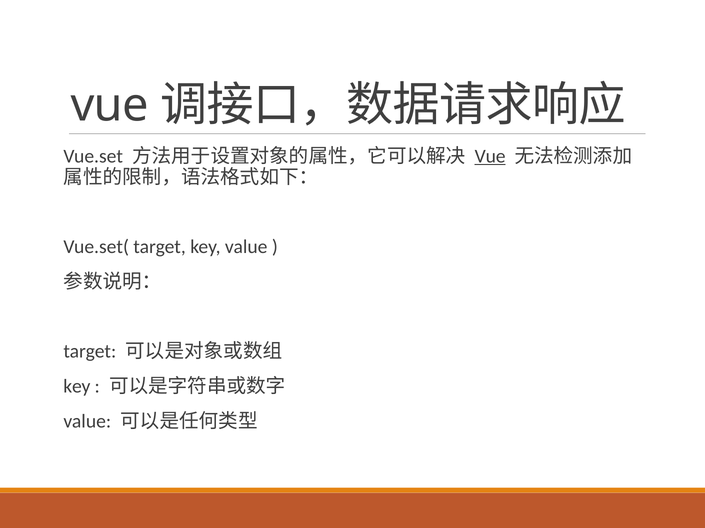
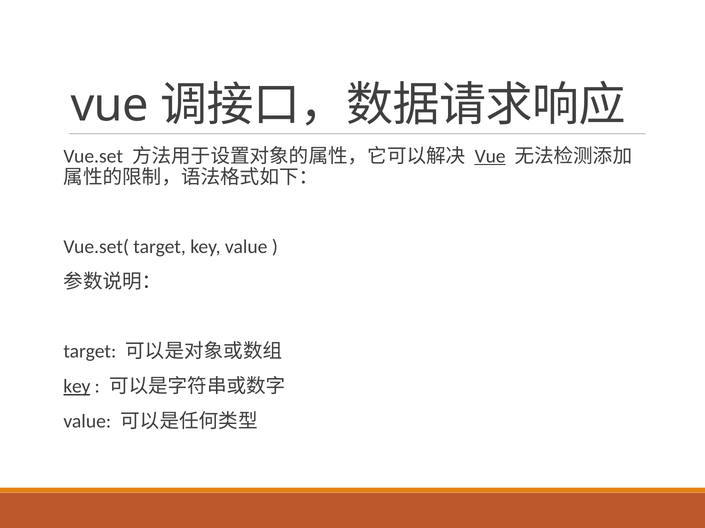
key underline: none -> present (77, 387)
